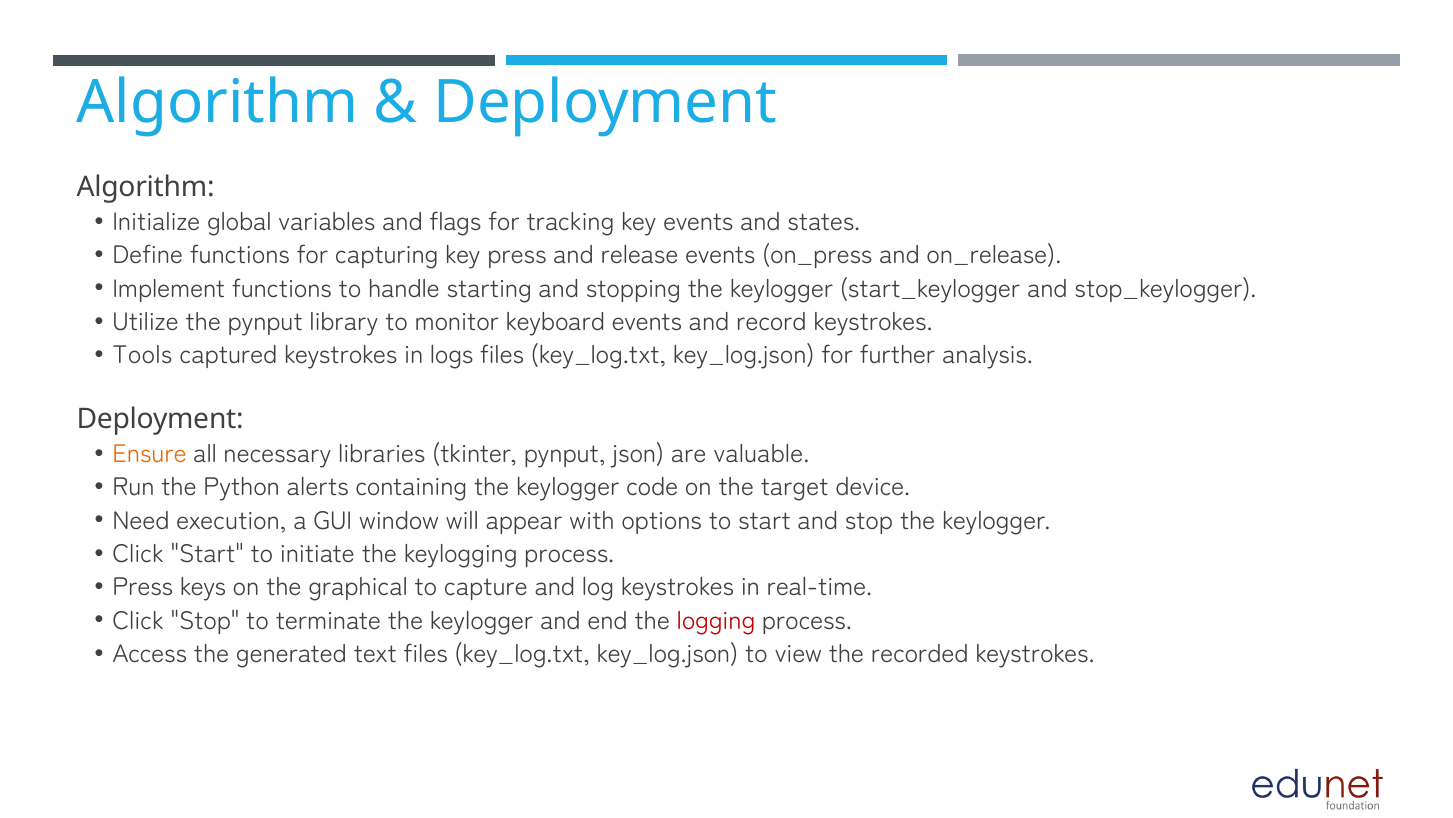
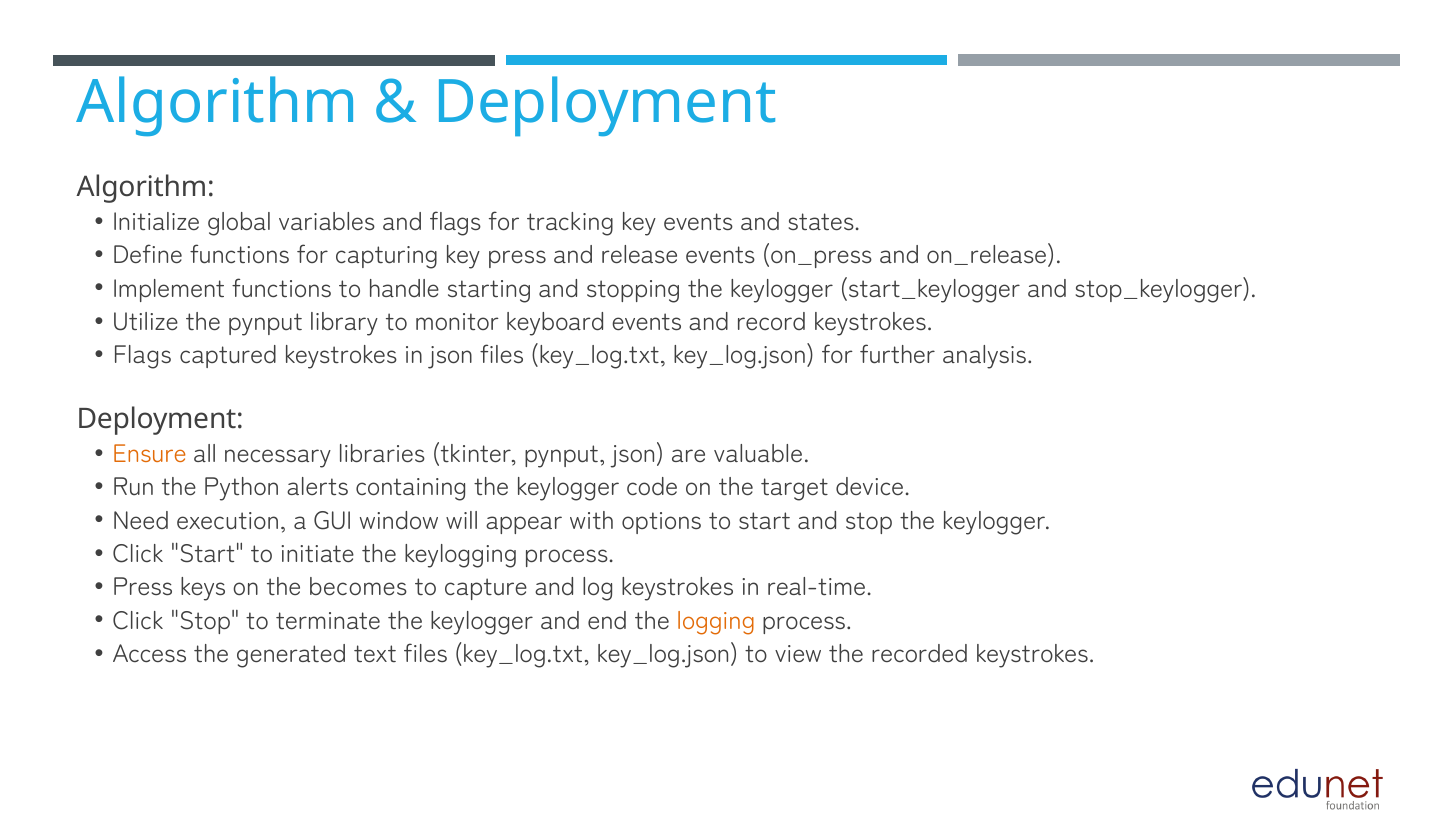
Tools: Tools -> Flags (142, 355)
in logs: logs -> json (452, 355)
graphical: graphical -> becomes (358, 587)
logging colour: red -> orange (716, 620)
